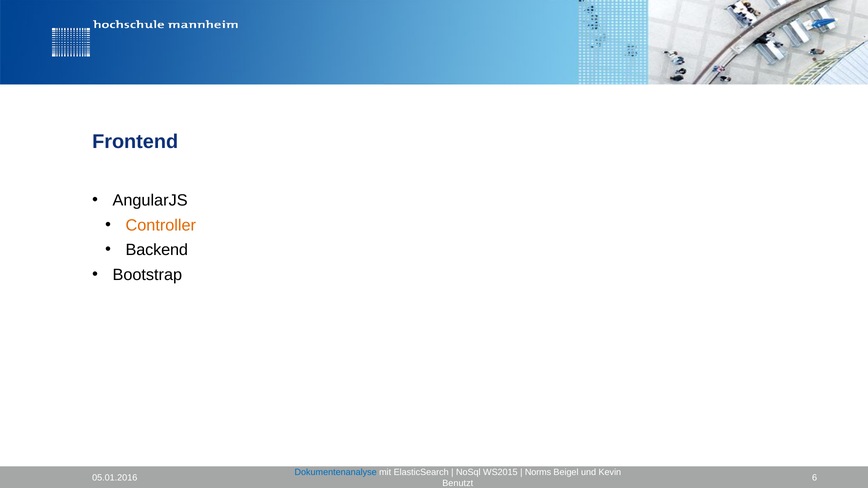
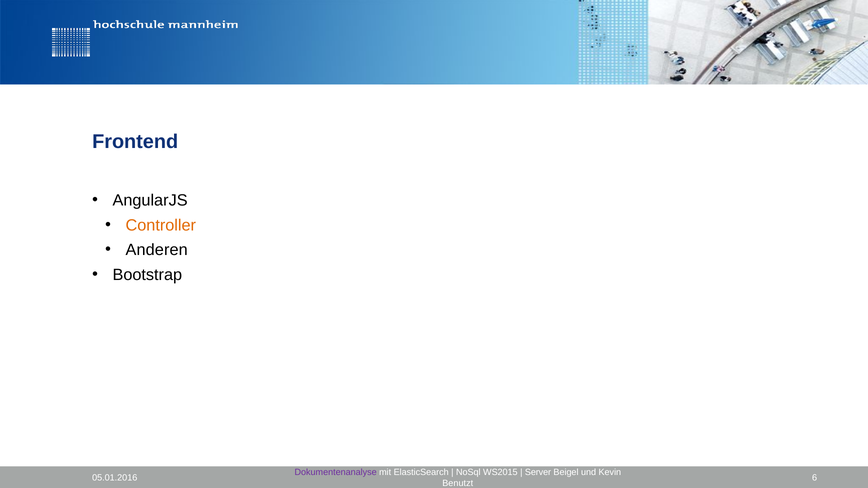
Backend: Backend -> Anderen (157, 250)
Dokumentenanalyse colour: blue -> purple (336, 473)
Norms: Norms -> Server (538, 473)
